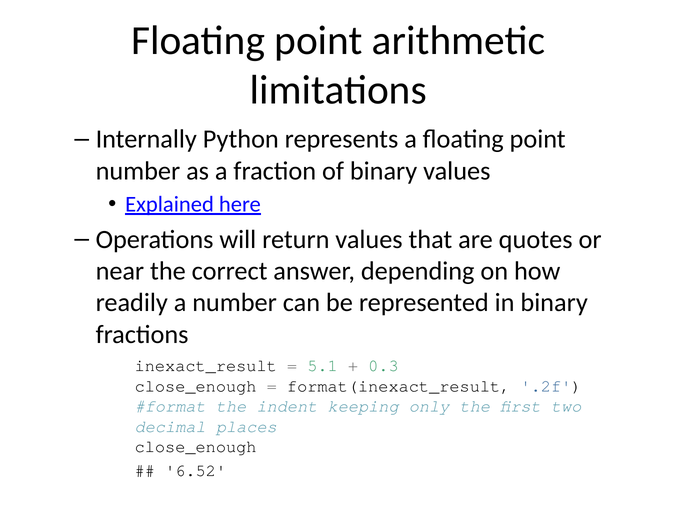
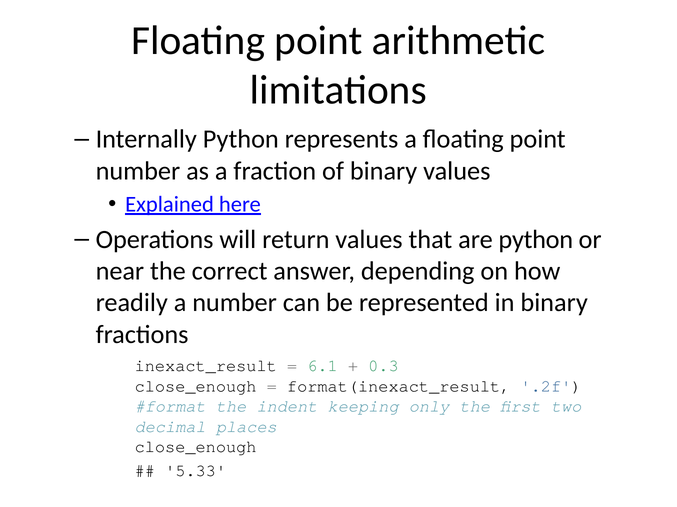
are quotes: quotes -> python (536, 240)
5.1: 5.1 -> 6.1 (323, 366)
6.52: 6.52 -> 5.33 (196, 471)
